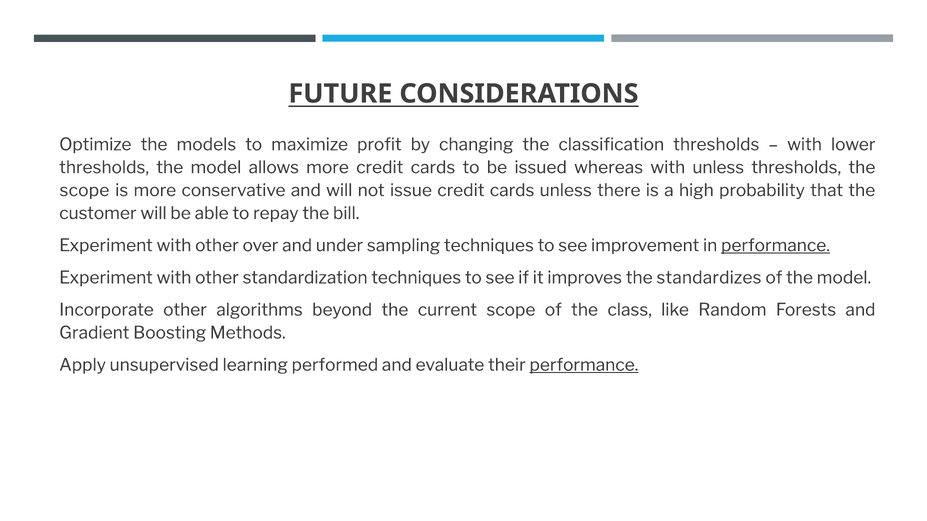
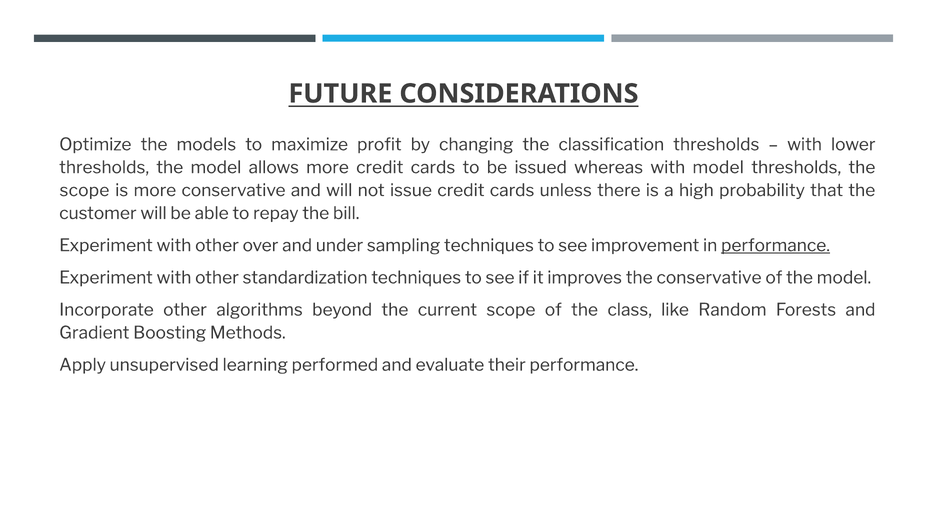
with unless: unless -> model (718, 168)
the standardizes: standardizes -> conservative (709, 278)
performance underline: present -> none (584, 365)
